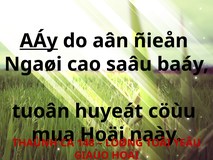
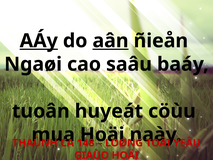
aân underline: none -> present (111, 41)
